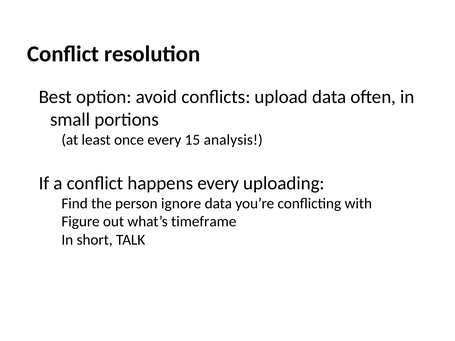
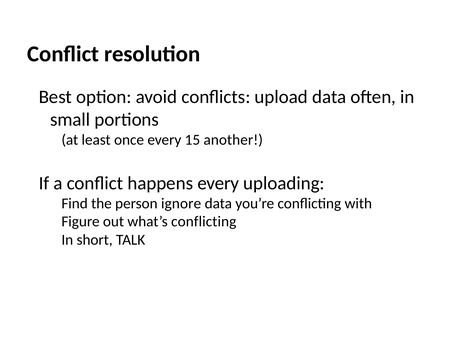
analysis: analysis -> another (233, 140)
what’s timeframe: timeframe -> conflicting (204, 222)
